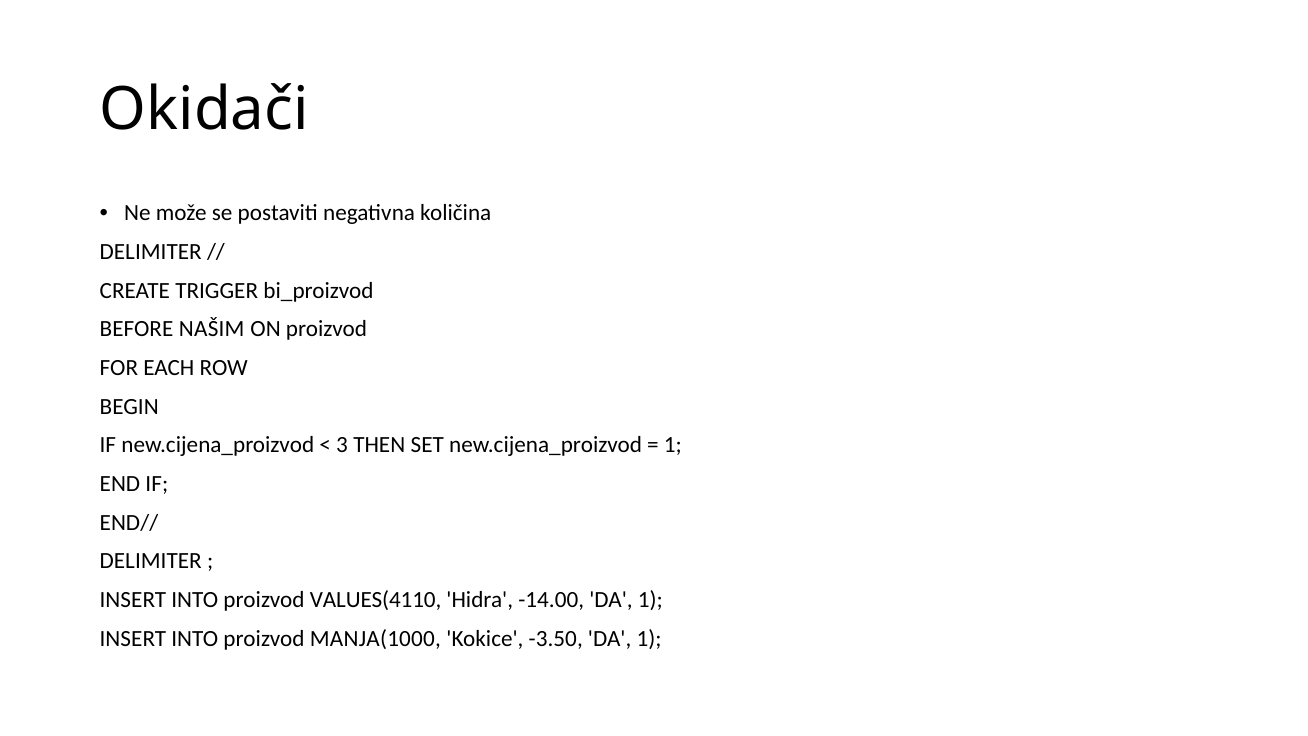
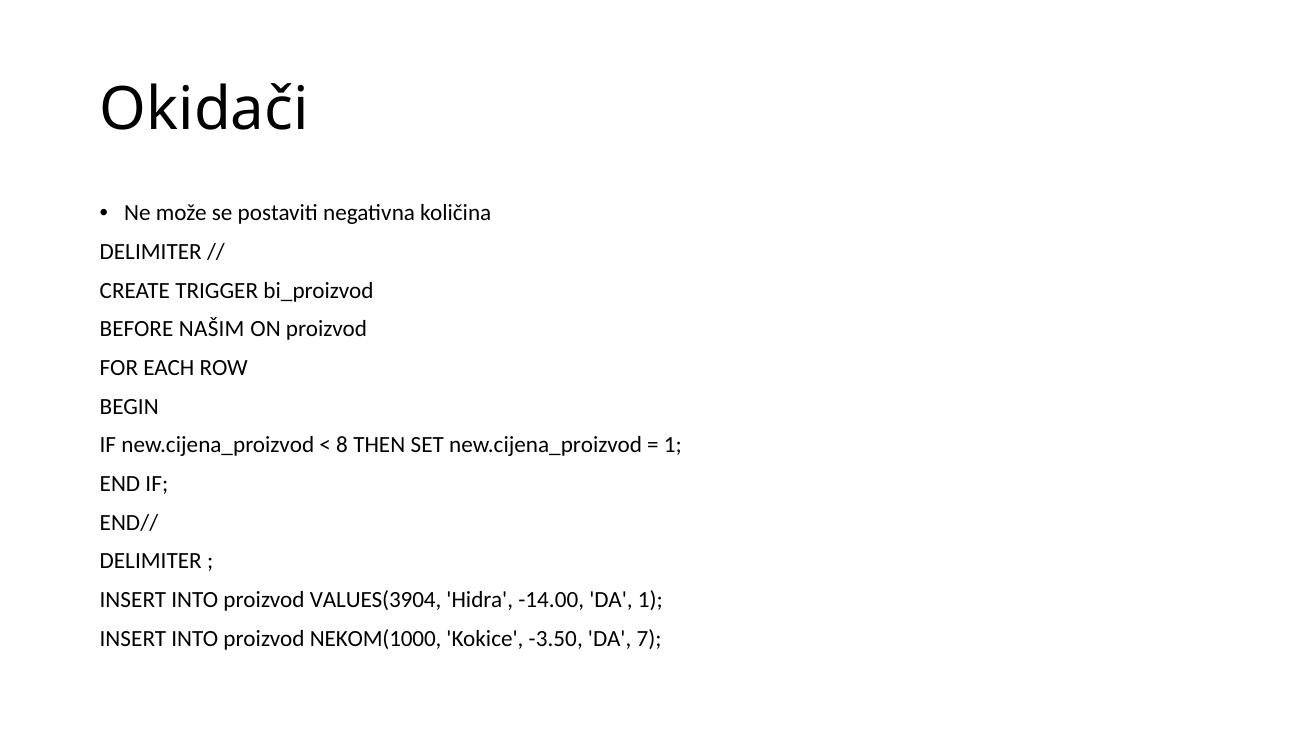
3: 3 -> 8 (342, 445)
VALUES(4110: VALUES(4110 -> VALUES(3904 (376, 600)
MANJA(1000: MANJA(1000 -> NEKOM(1000 (376, 638)
-3.50 DA 1: 1 -> 7 (649, 638)
